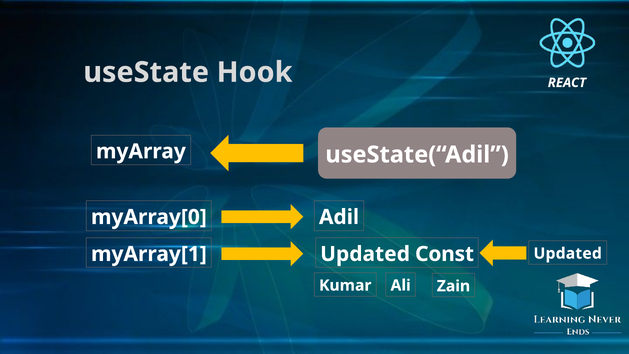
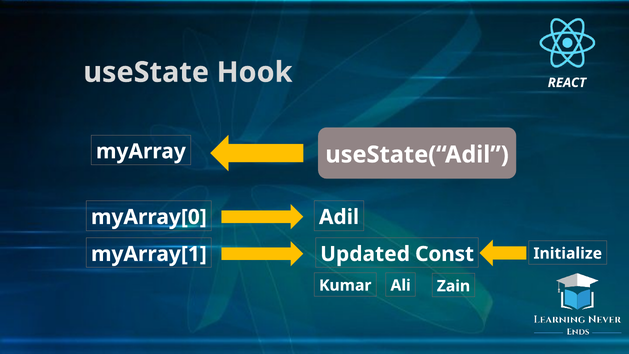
Updated: Updated -> Initialize (568, 253)
